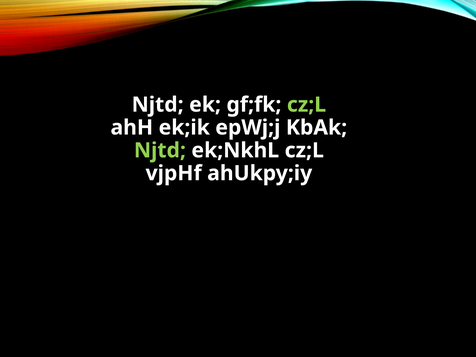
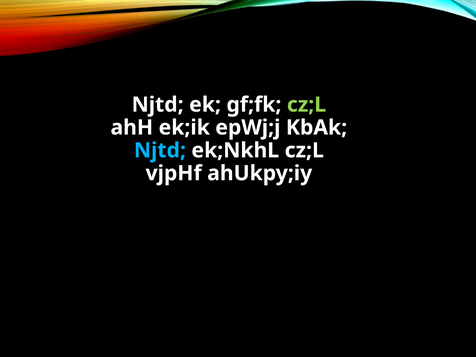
Njtd colour: light green -> light blue (160, 150)
